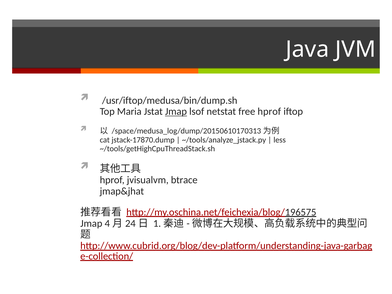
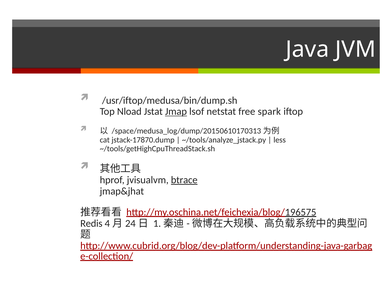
Maria: Maria -> Nload (129, 112)
free hprof: hprof -> spark (269, 112)
btrace underline: none -> present (184, 180)
Jmap: Jmap -> Redis (91, 223)
